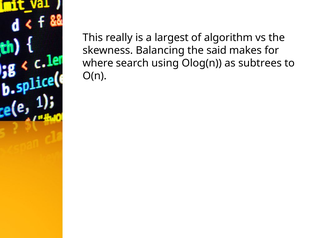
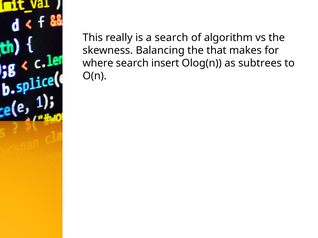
a largest: largest -> search (171, 38)
said: said -> that (216, 51)
using: using -> insert (165, 63)
